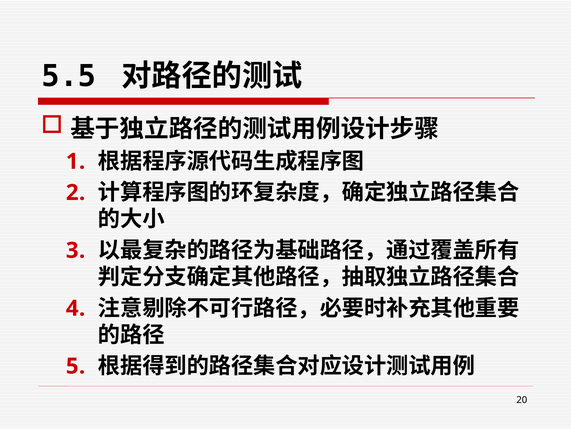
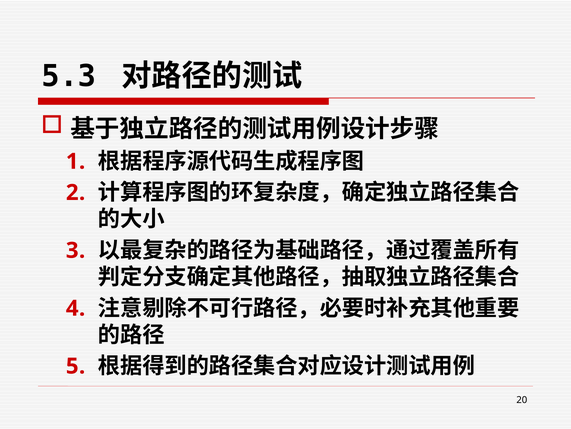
5.5: 5.5 -> 5.3 (69, 76)
